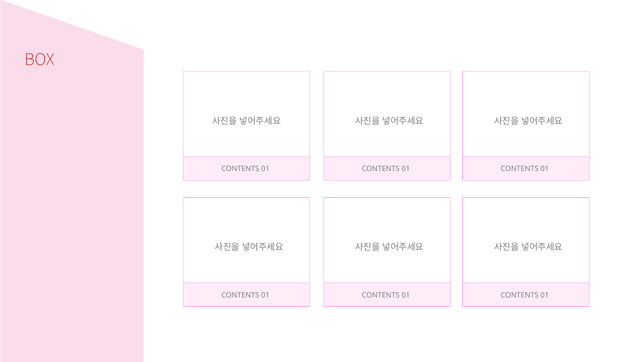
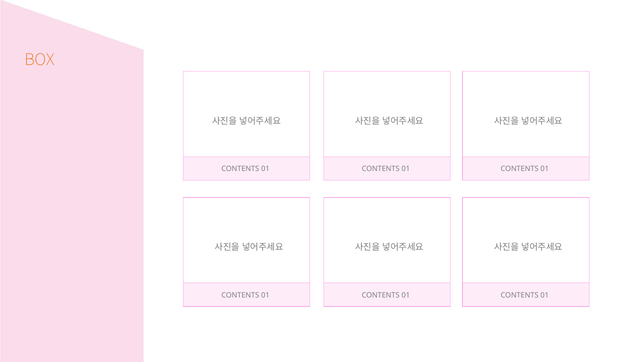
BOX colour: red -> orange (40, 60)
